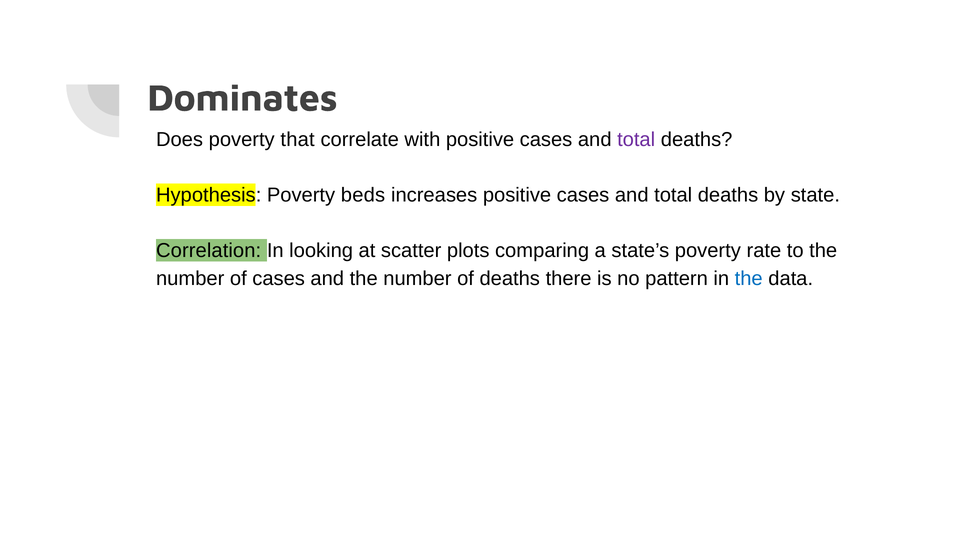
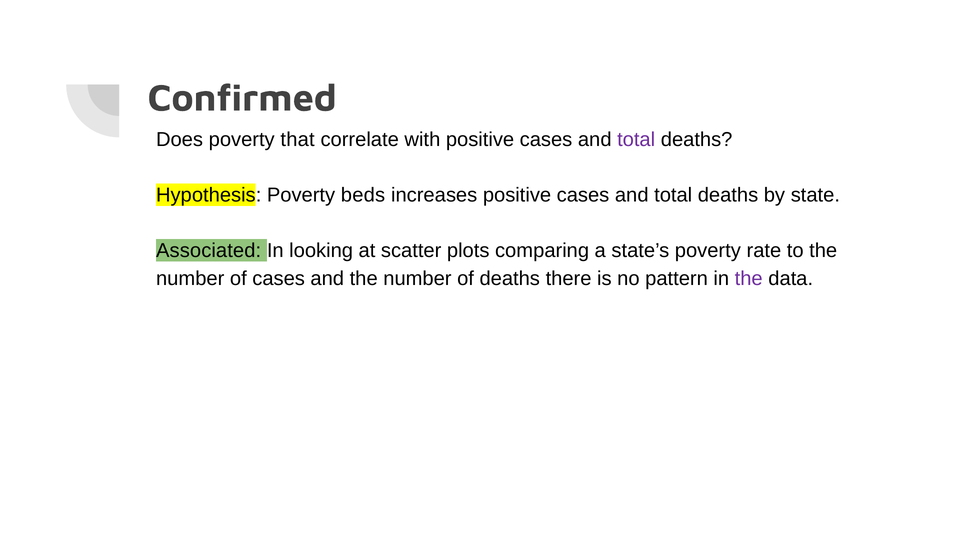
Dominates: Dominates -> Confirmed (242, 98)
Correlation: Correlation -> Associated (209, 251)
the colour: blue -> purple (749, 279)
